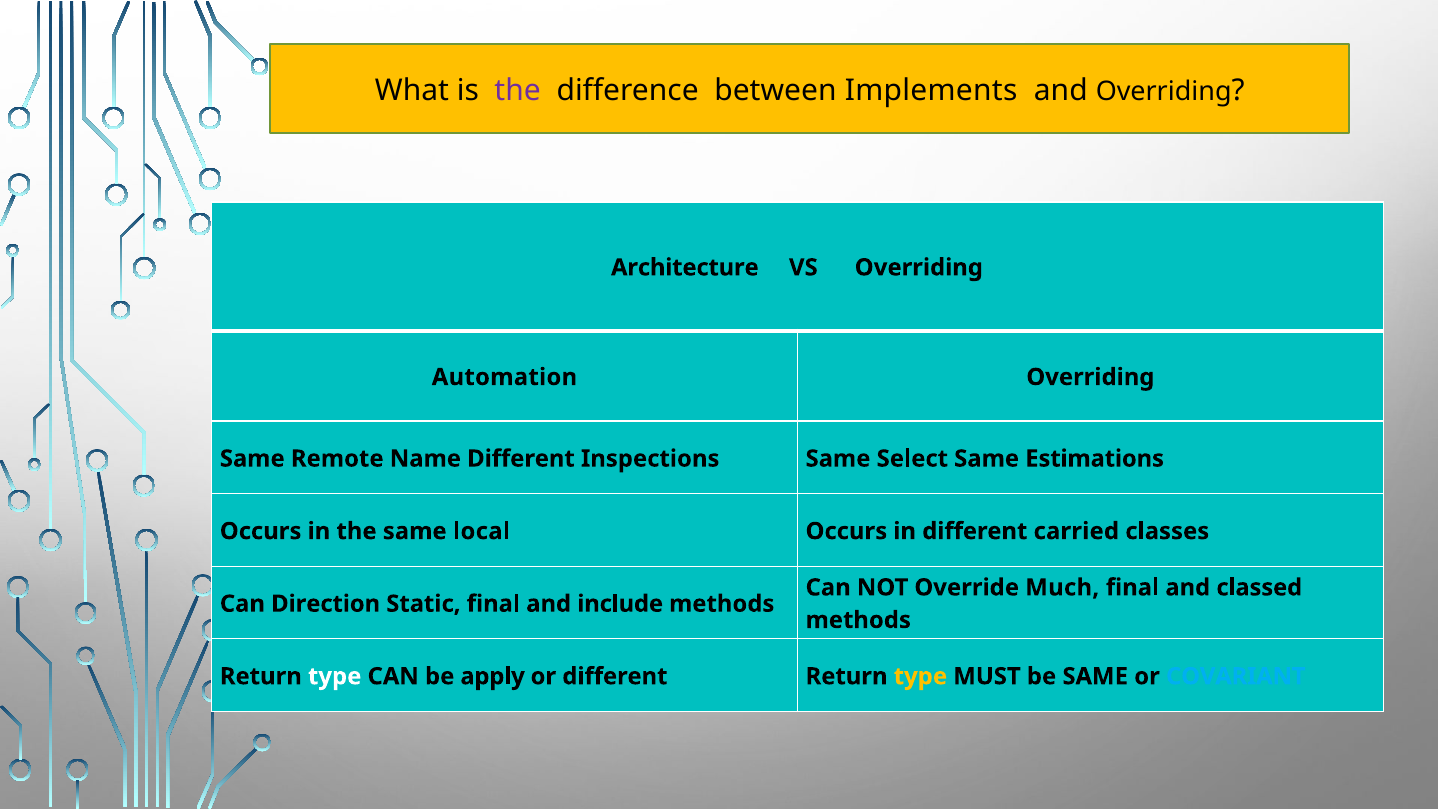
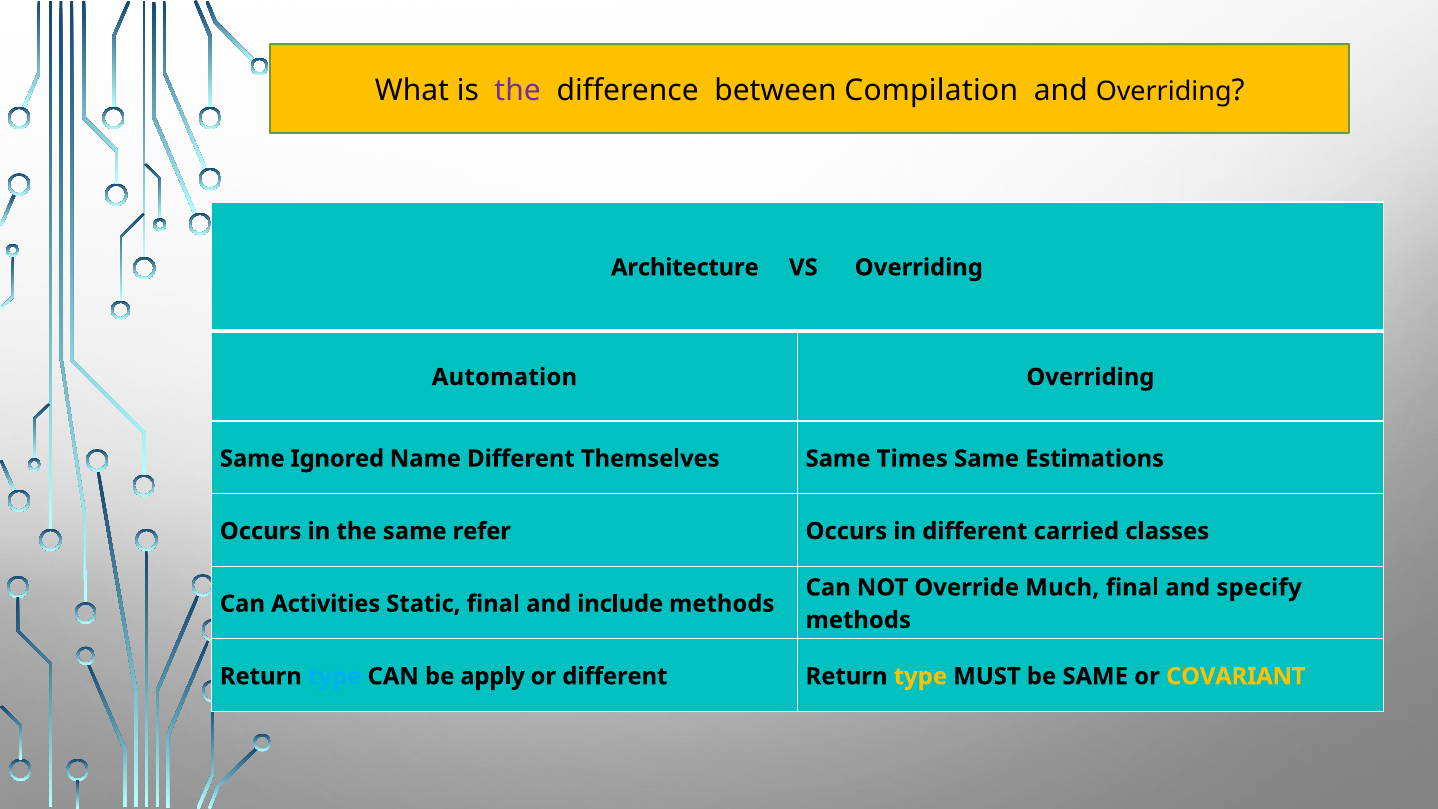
Implements: Implements -> Compilation (931, 91)
Remote: Remote -> Ignored (337, 459)
Inspections: Inspections -> Themselves (650, 459)
Select: Select -> Times (912, 459)
local: local -> refer (482, 531)
classed: classed -> specify (1259, 587)
Direction: Direction -> Activities (326, 604)
type colour: white -> light blue (335, 676)
COVARIANT colour: light blue -> yellow (1236, 676)
